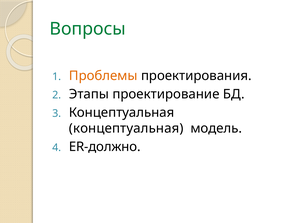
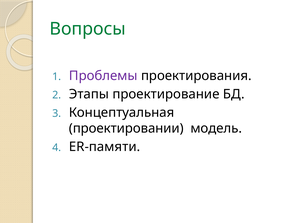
Проблемы colour: orange -> purple (103, 76)
концептуальная: концептуальная -> проектировании (126, 128)
ER-должно: ER-должно -> ER-памяти (105, 147)
